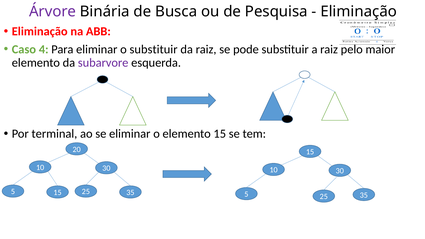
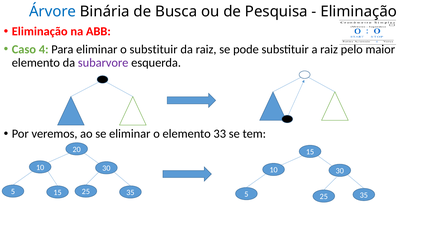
Árvore colour: purple -> blue (53, 12)
terminal: terminal -> veremos (54, 134)
elemento 15: 15 -> 33 (220, 134)
